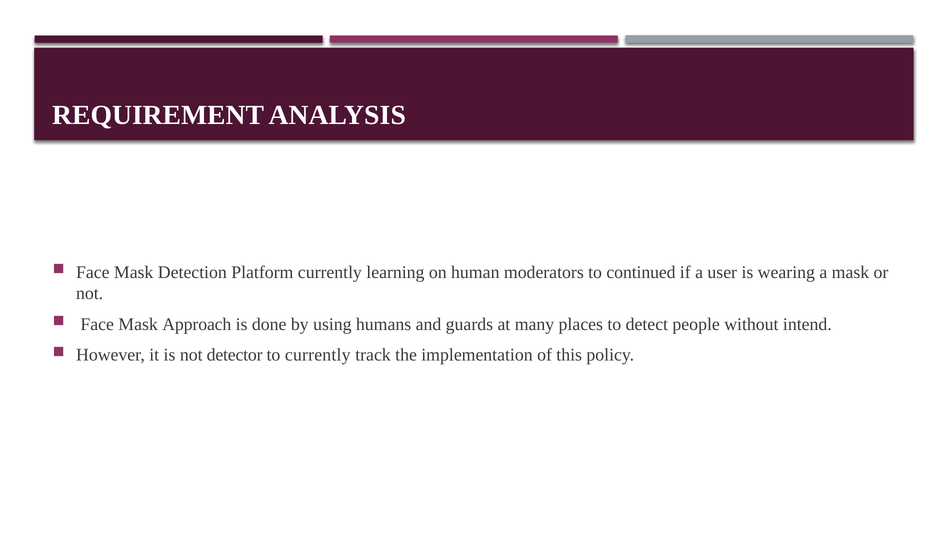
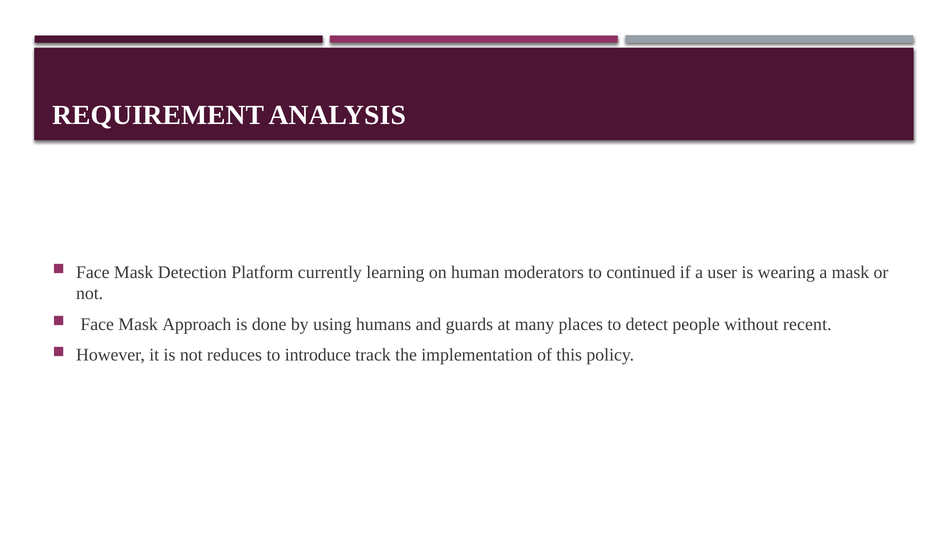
intend: intend -> recent (807, 324)
detector: detector -> reduces (234, 355)
to currently: currently -> introduce (318, 355)
